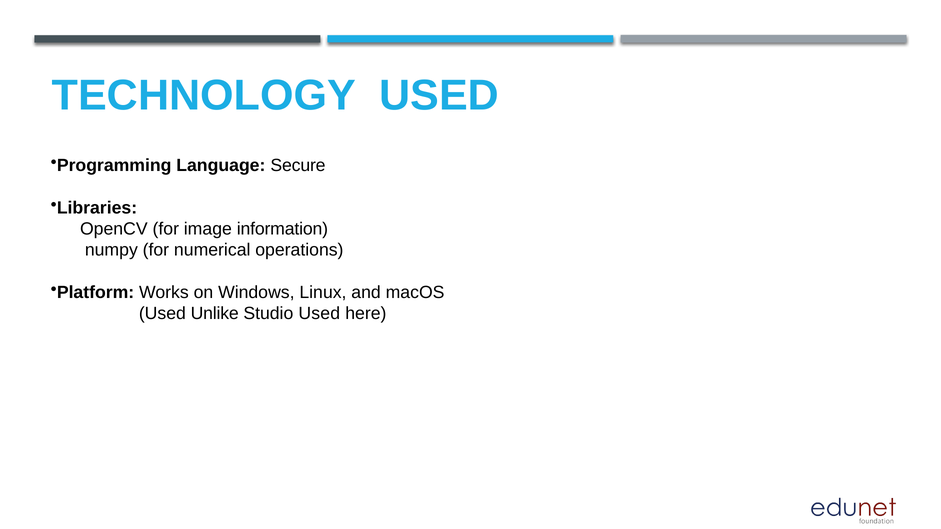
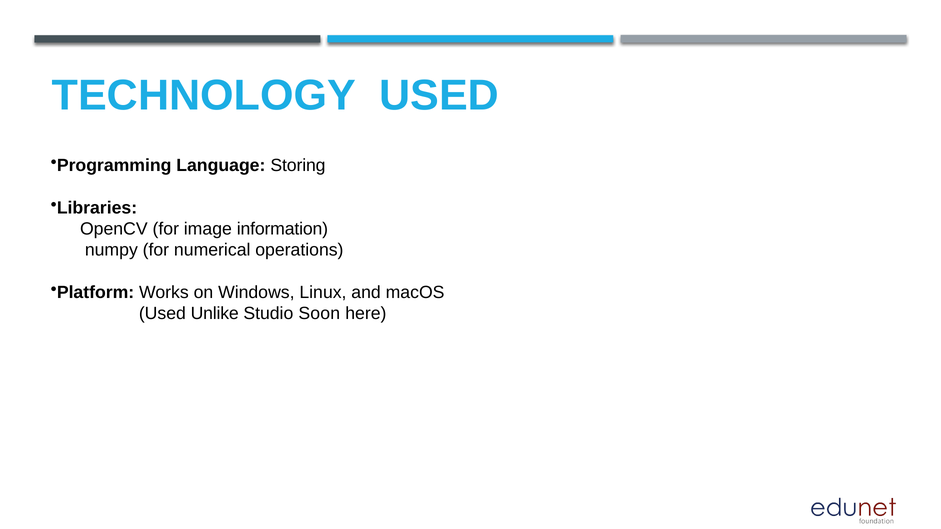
Secure: Secure -> Storing (298, 166)
Studio Used: Used -> Soon (319, 314)
